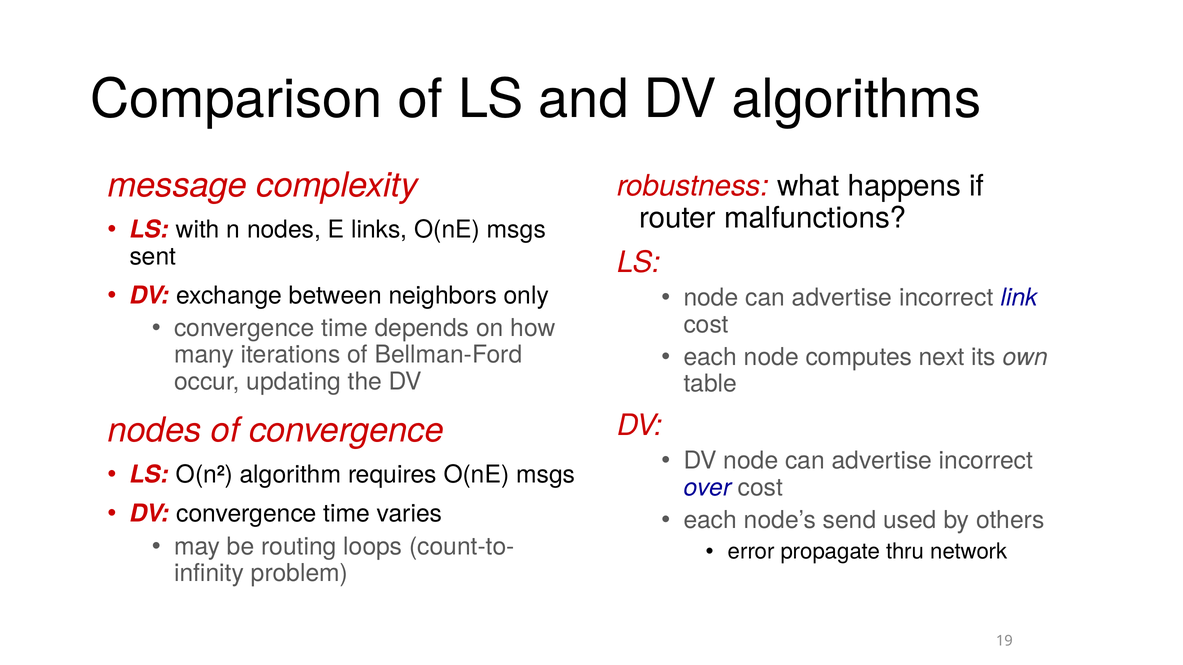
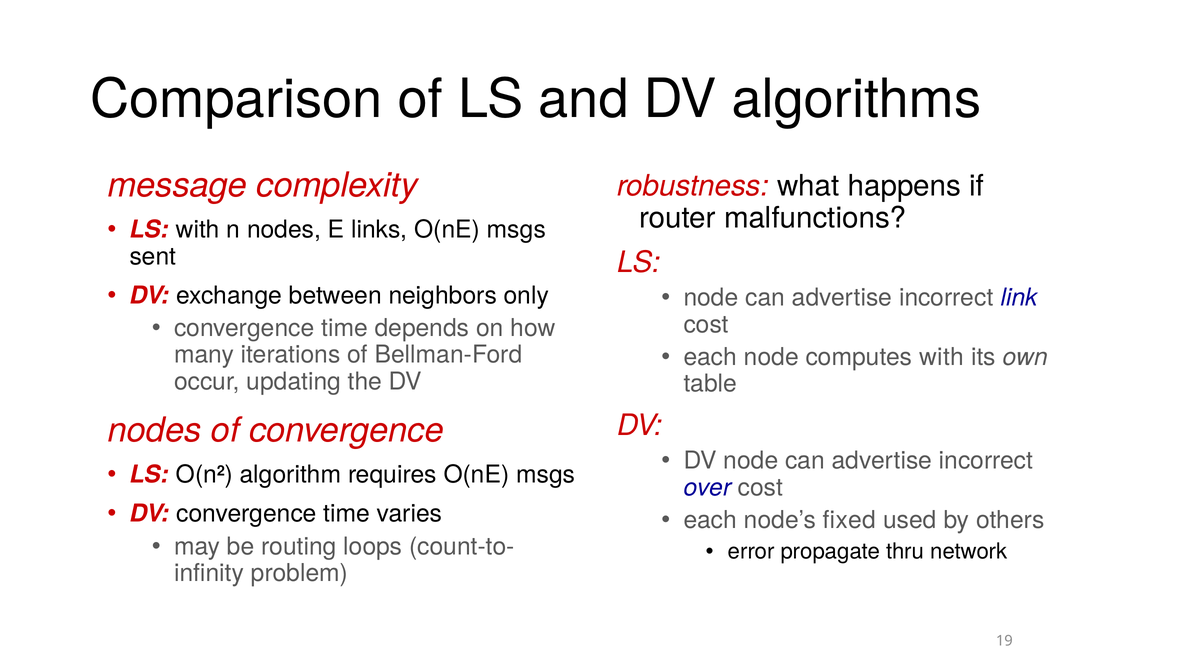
computes next: next -> with (942, 357)
send: send -> fixed (849, 521)
